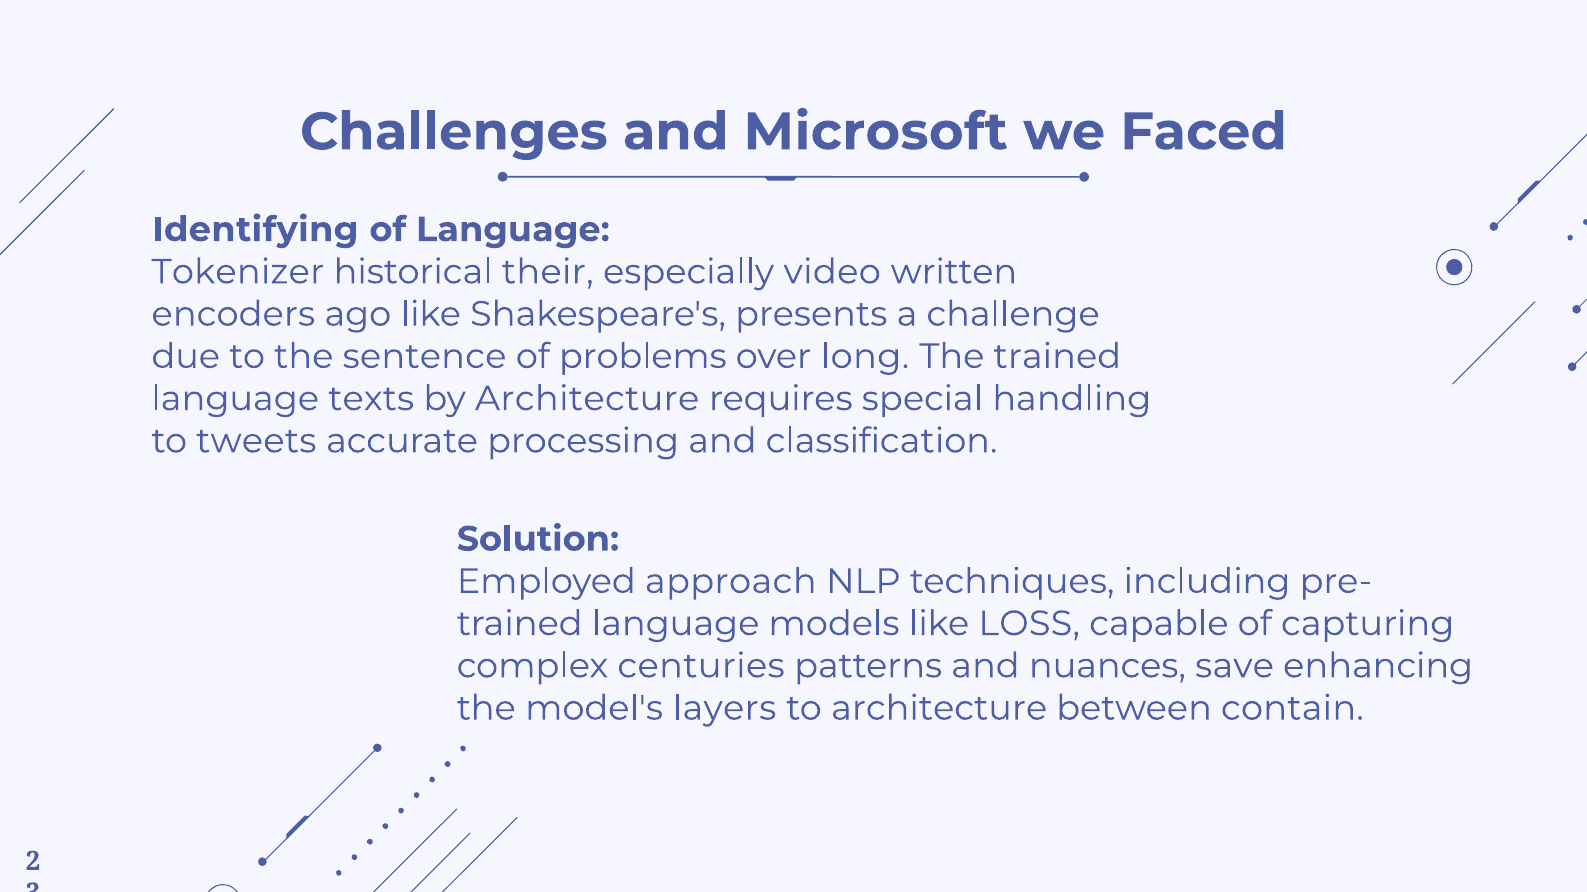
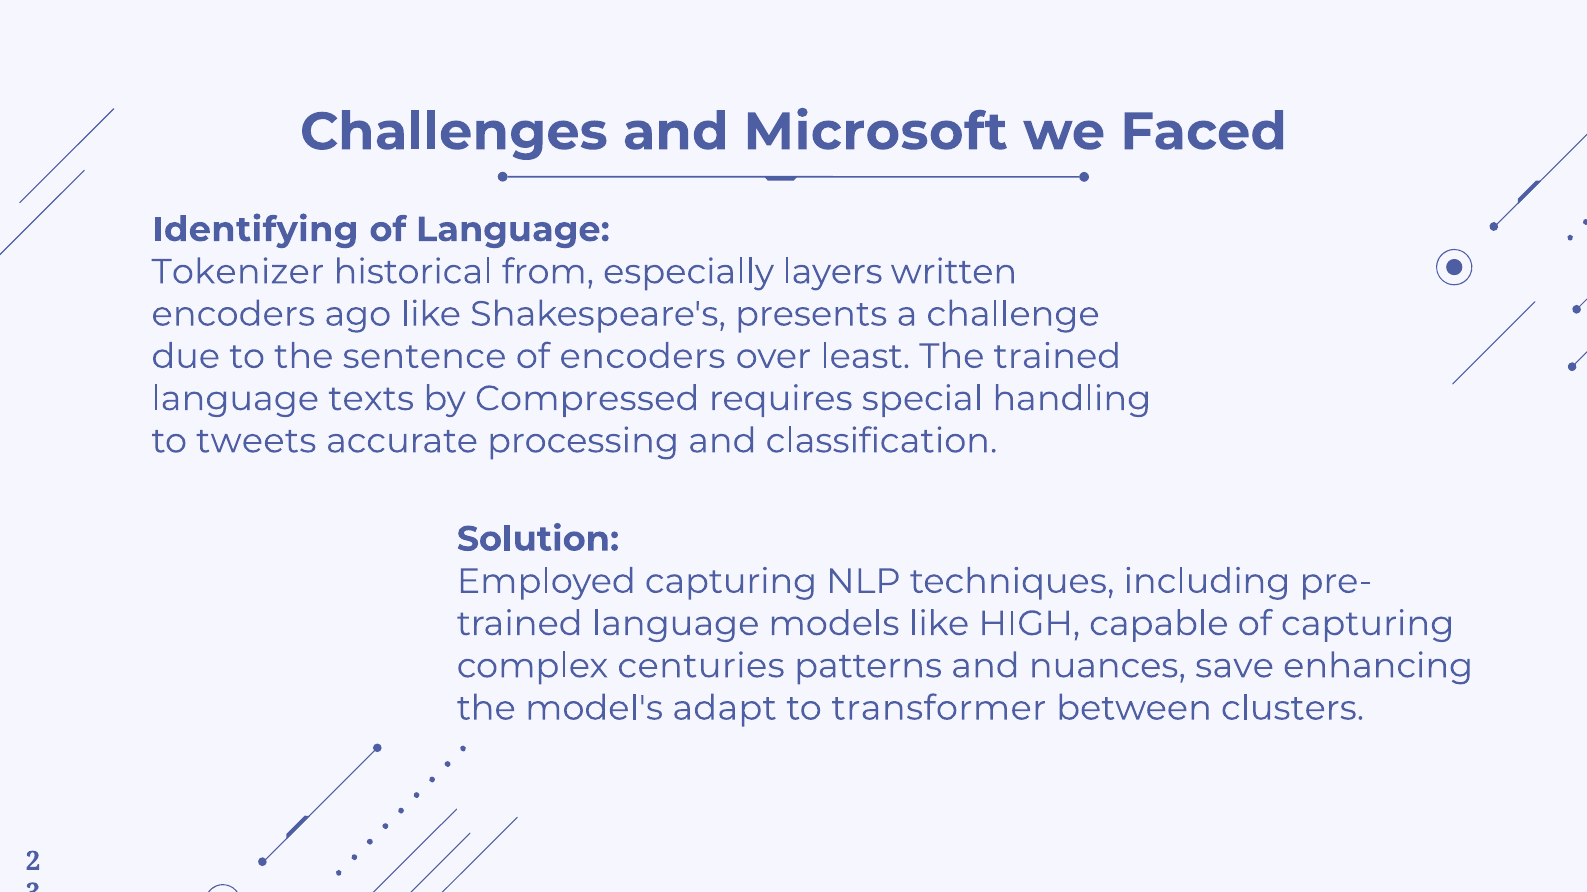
their: their -> from (548, 272)
video: video -> layers (833, 272)
of problems: problems -> encoders (643, 357)
long: long -> least (865, 357)
by Architecture: Architecture -> Compressed (587, 399)
Employed approach: approach -> capturing (731, 582)
LOSS: LOSS -> HIGH (1029, 624)
layers: layers -> adapt (725, 709)
to architecture: architecture -> transformer (939, 709)
contain: contain -> clusters (1293, 709)
